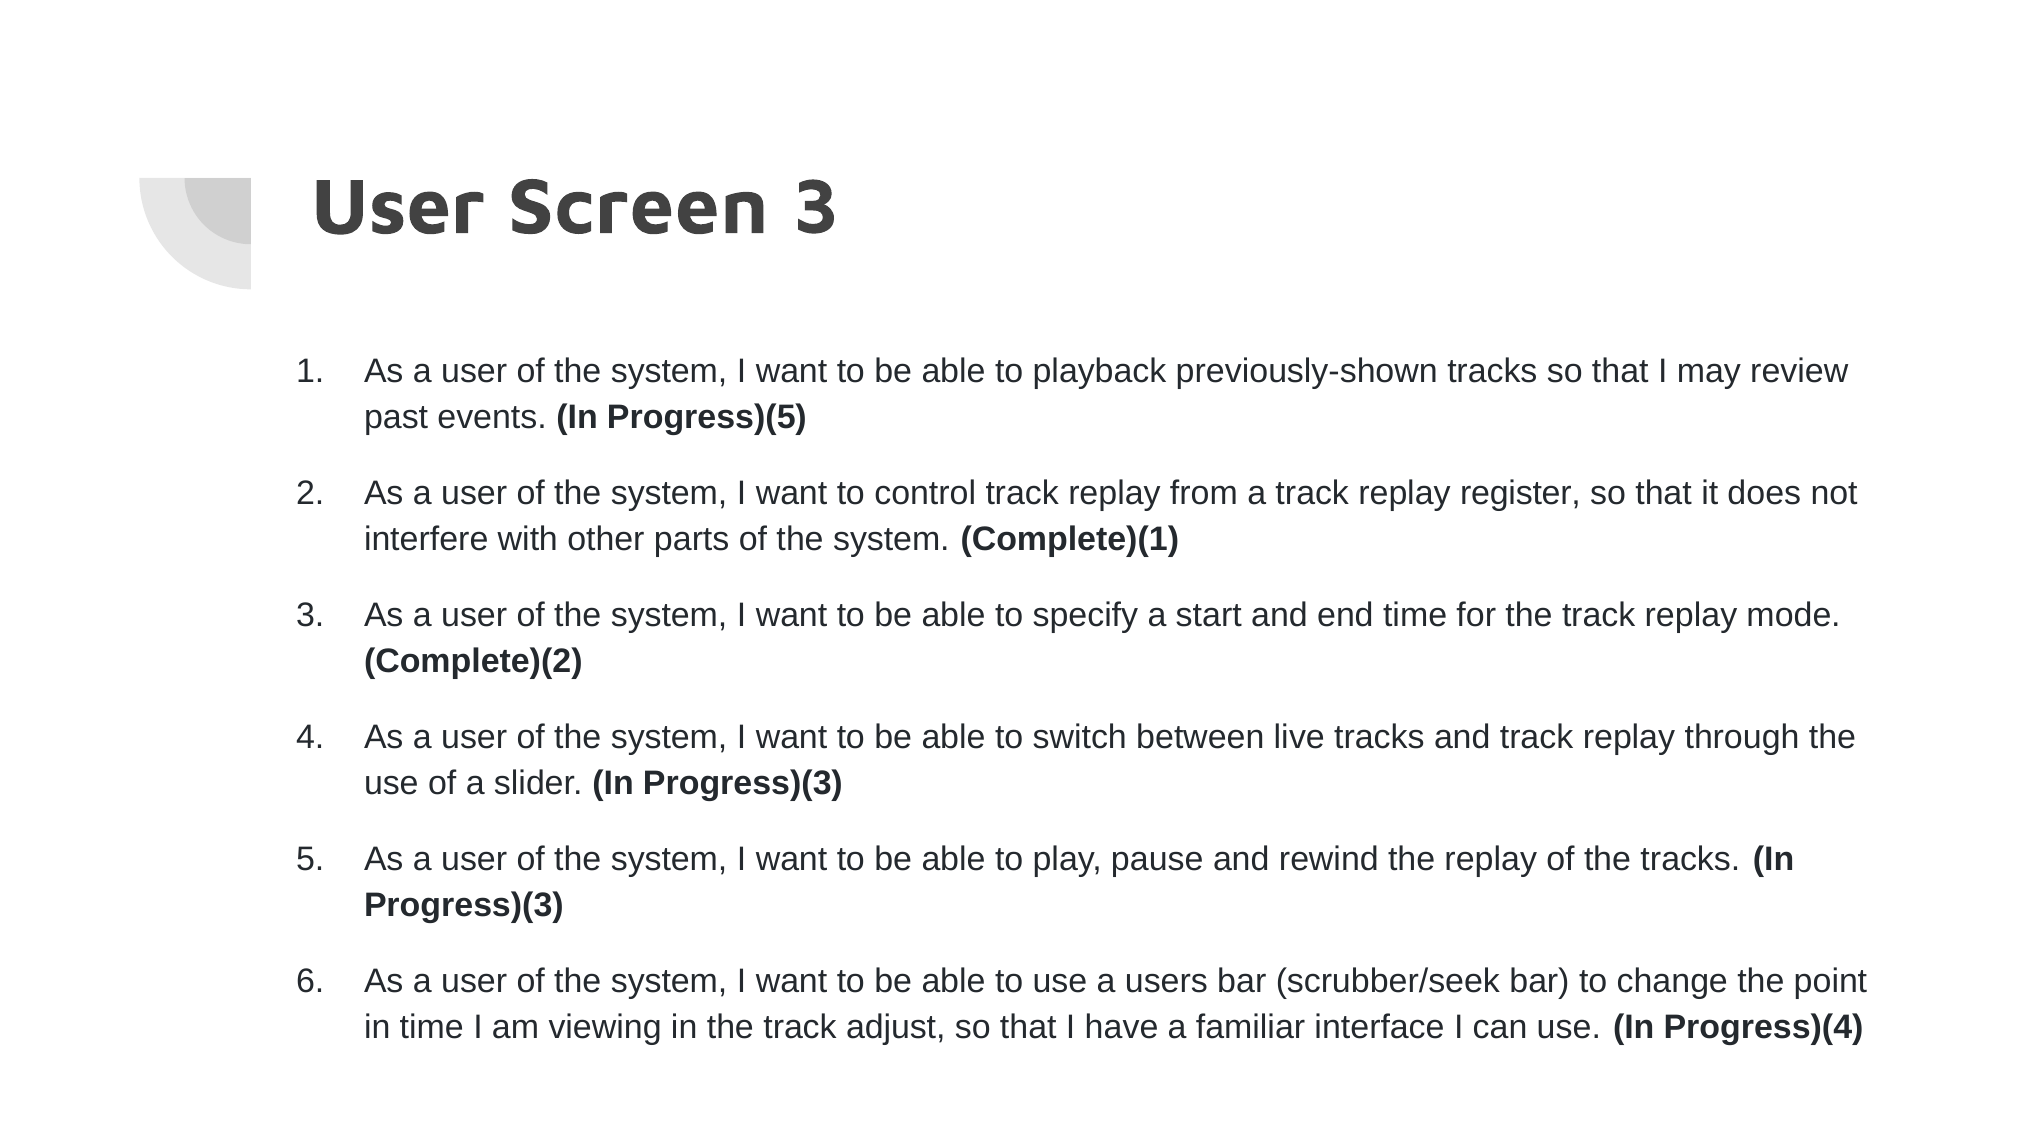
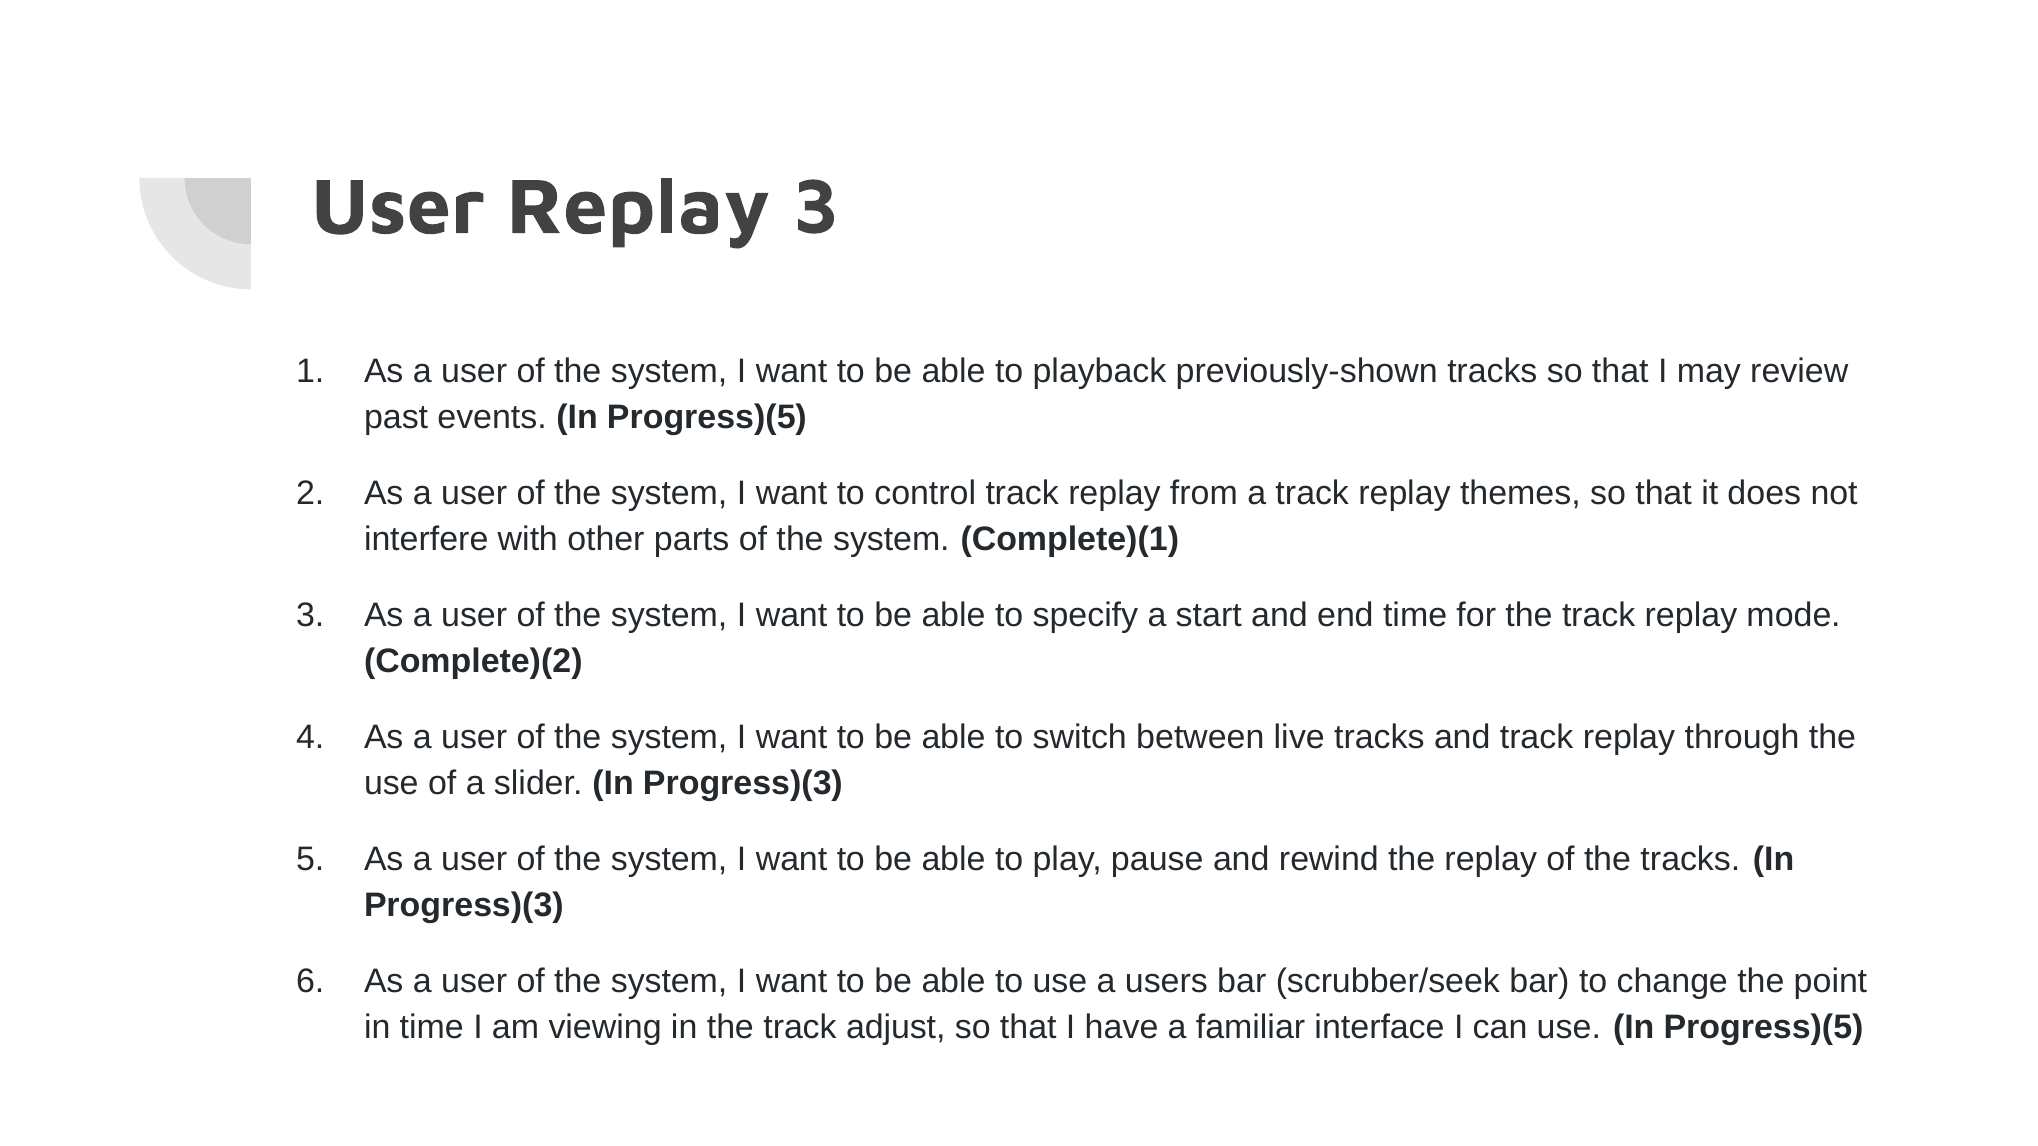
User Screen: Screen -> Replay (639, 207)
register: register -> themes (1520, 493)
use In Progress)(4: Progress)(4 -> Progress)(5 (1764, 1028)
